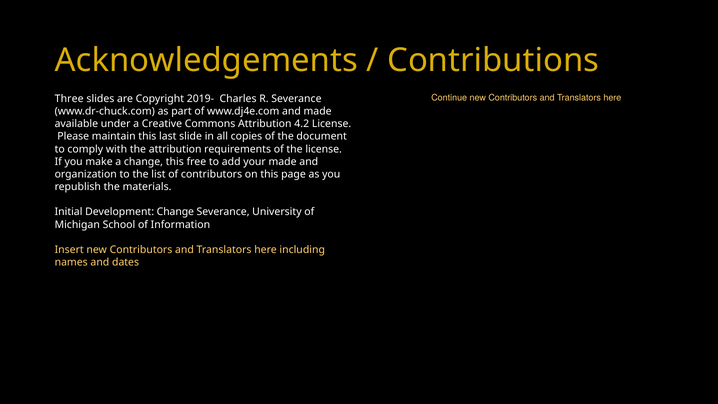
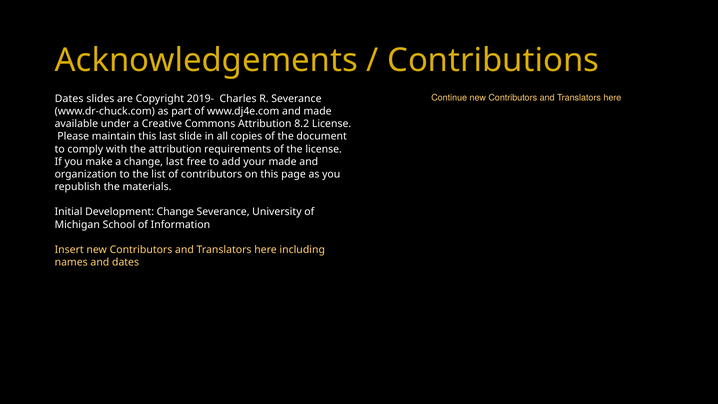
Three: Three -> Dates (69, 99)
4.2: 4.2 -> 8.2 (302, 124)
change this: this -> last (175, 162)
